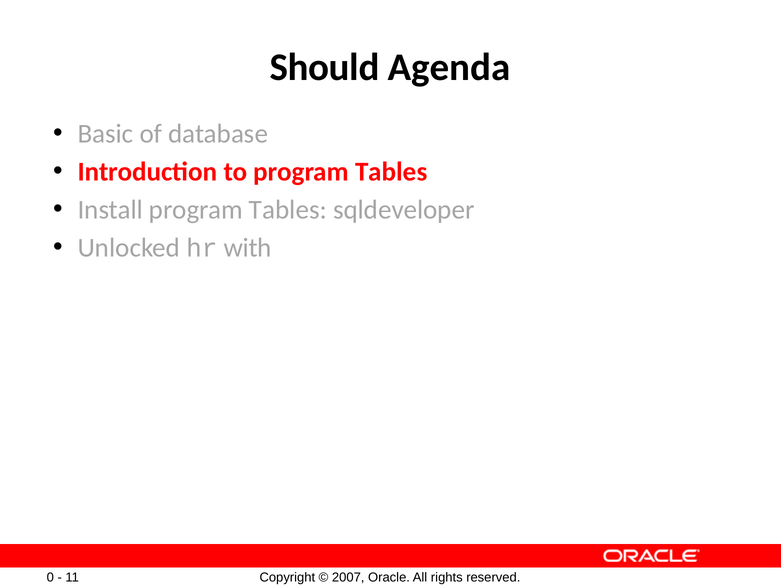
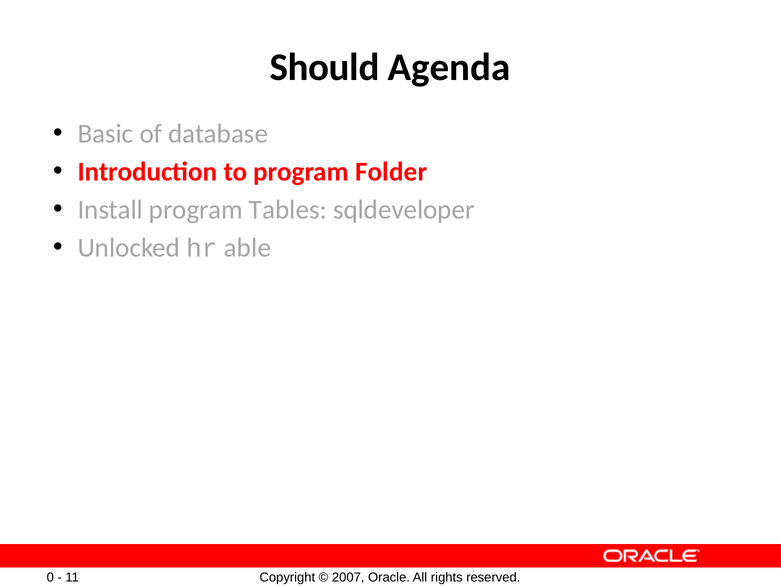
to program Tables: Tables -> Folder (391, 172)
with: with -> able (247, 248)
